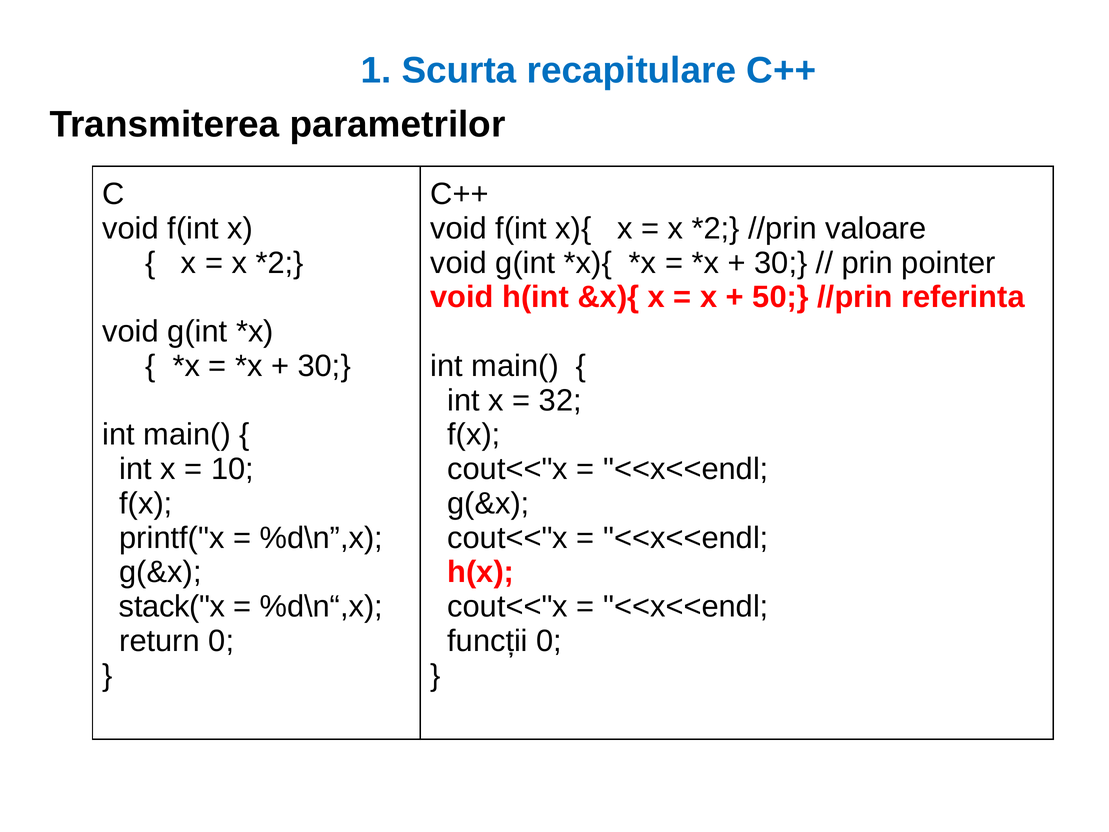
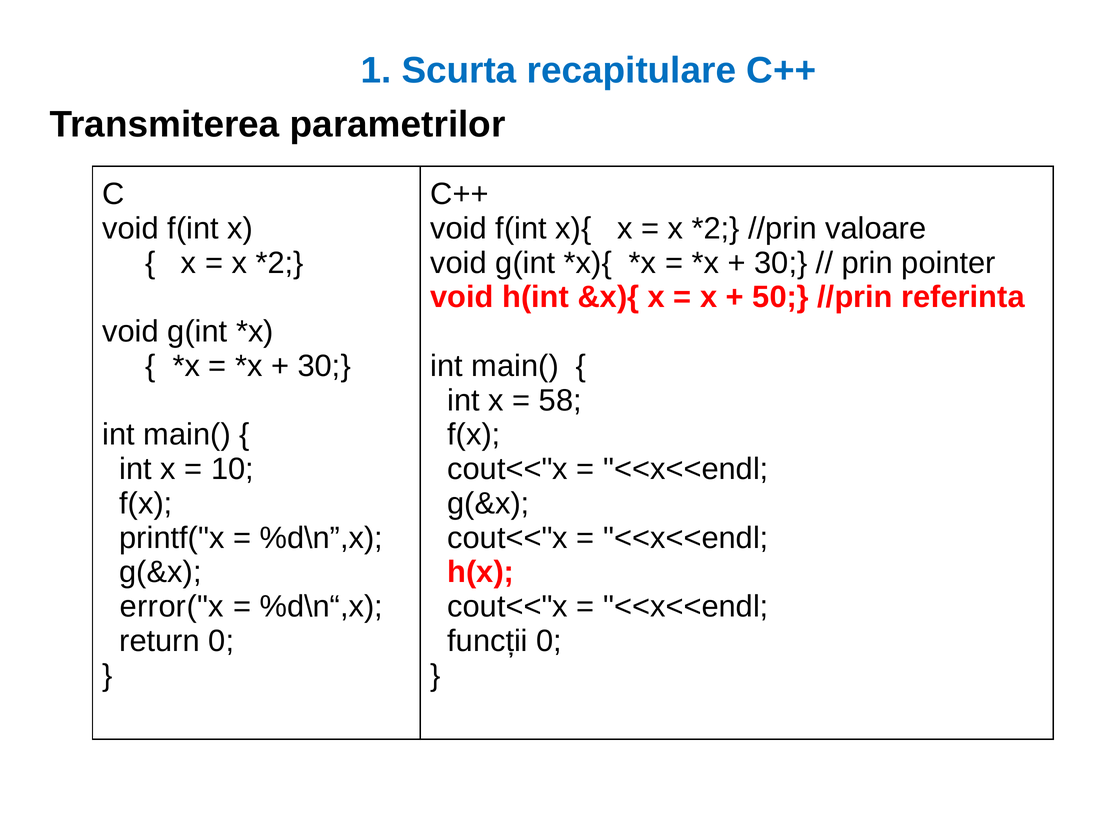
32: 32 -> 58 (560, 400)
stack("x: stack("x -> error("x (172, 606)
